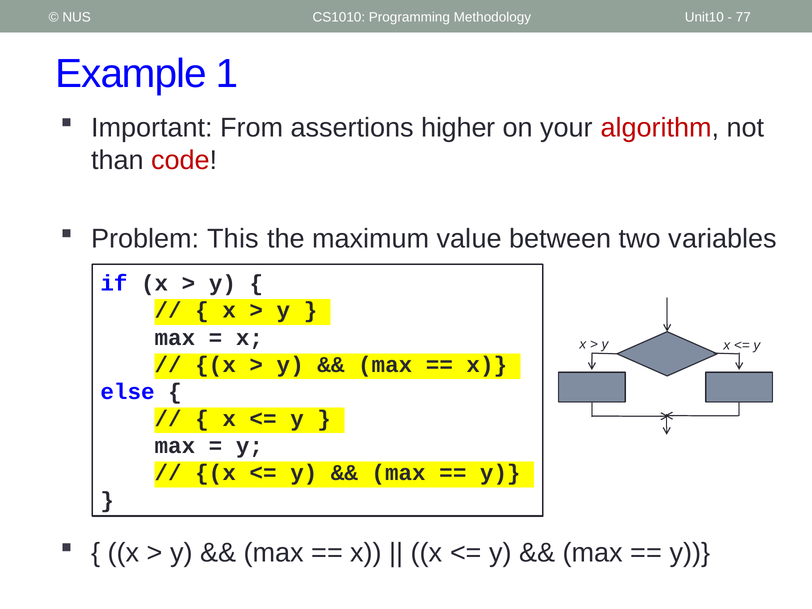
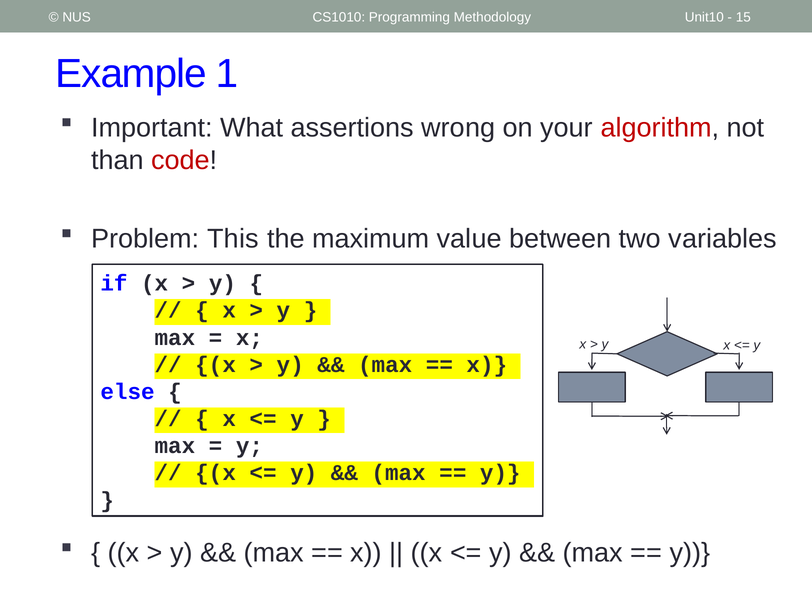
77: 77 -> 15 (743, 17)
From: From -> What (252, 128)
higher: higher -> wrong (458, 128)
